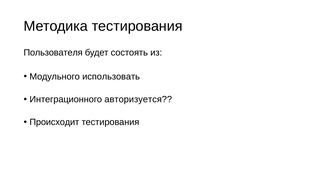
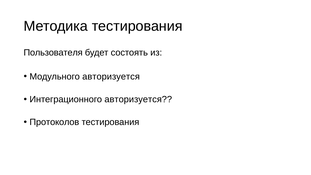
Модульного использовать: использовать -> авторизуется (111, 77)
Происходит: Происходит -> Протоколов (54, 122)
